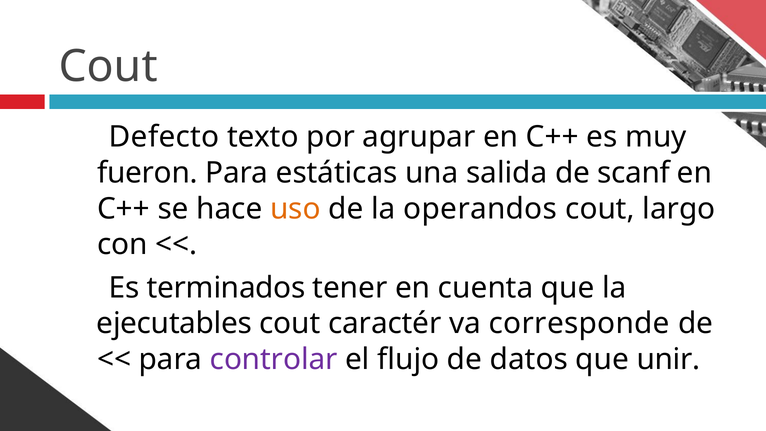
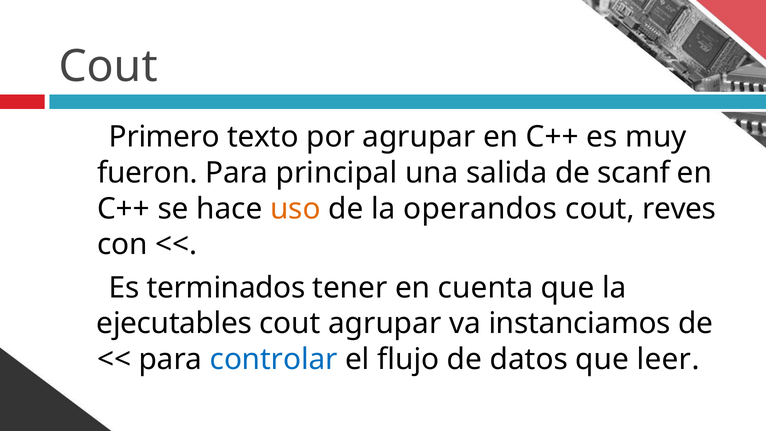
Defecto: Defecto -> Primero (164, 137)
estáticas: estáticas -> principal (337, 173)
largo: largo -> reves (679, 209)
cout caractér: caractér -> agrupar (385, 323)
corresponde: corresponde -> instanciamos (580, 323)
controlar colour: purple -> blue (274, 359)
unir: unir -> leer (668, 359)
